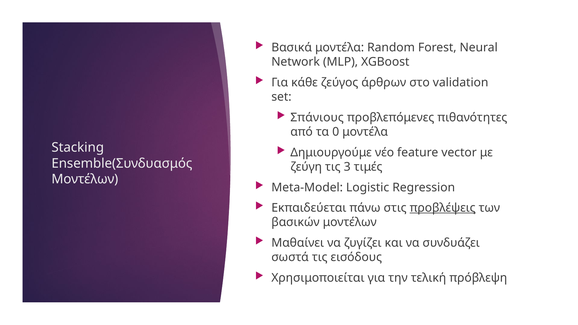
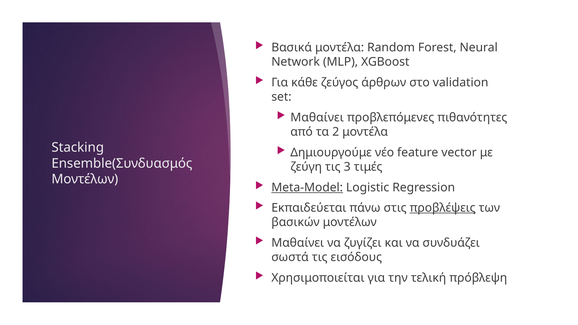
Σπάνιους: Σπάνιους -> Μαθαίνει (317, 118)
0: 0 -> 2 (336, 132)
Meta-Model underline: none -> present (307, 187)
